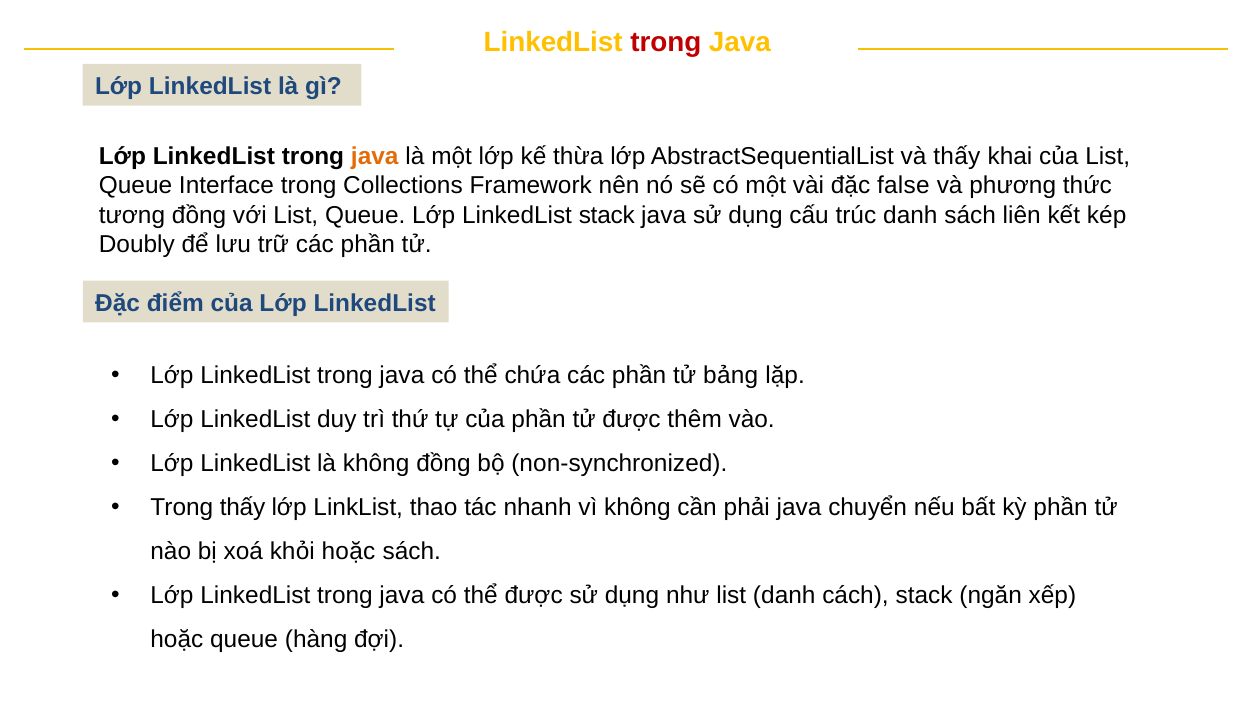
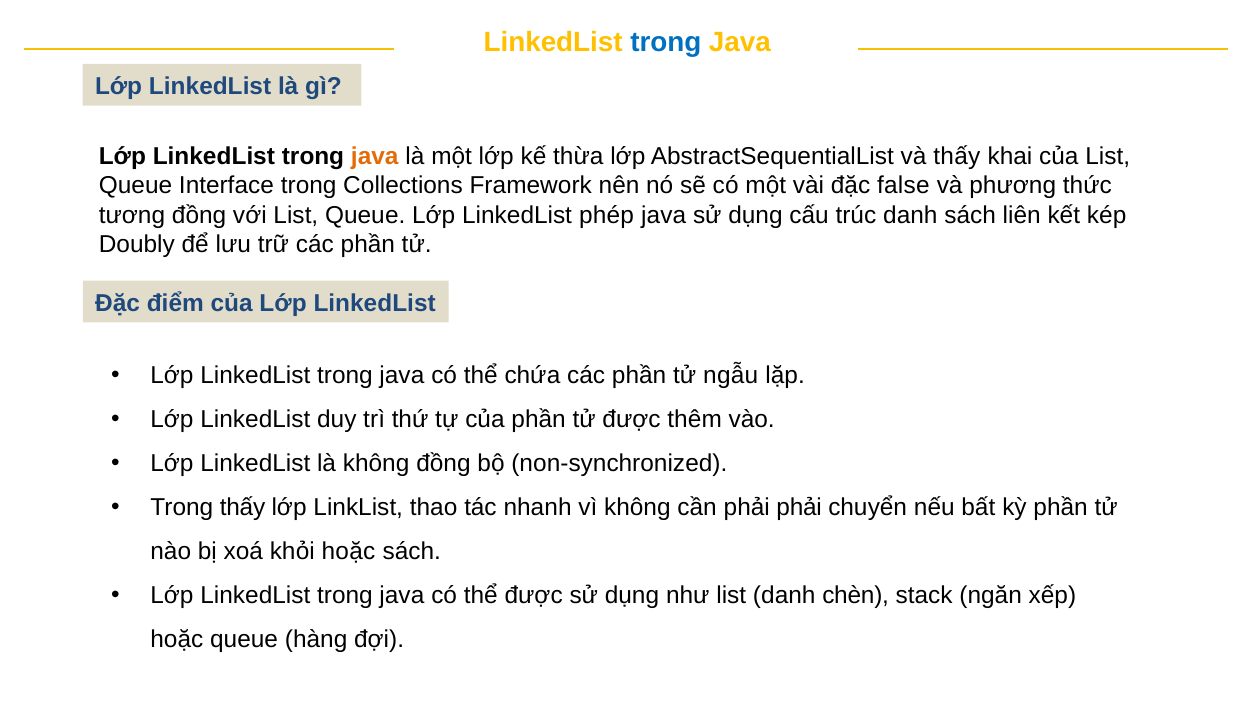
trong colour: red -> blue (666, 42)
LinkedList stack: stack -> phép (607, 215)
bảng: bảng -> ngẫu (731, 376)
phải java: java -> phải (799, 507)
cách: cách -> chèn (856, 595)
